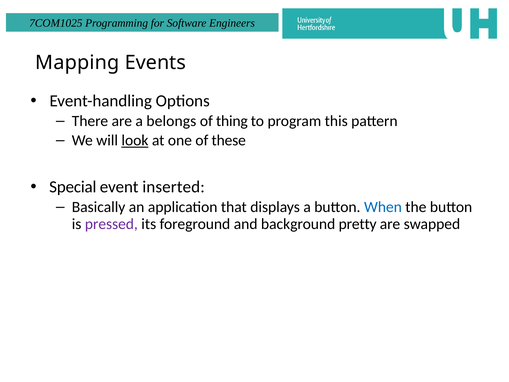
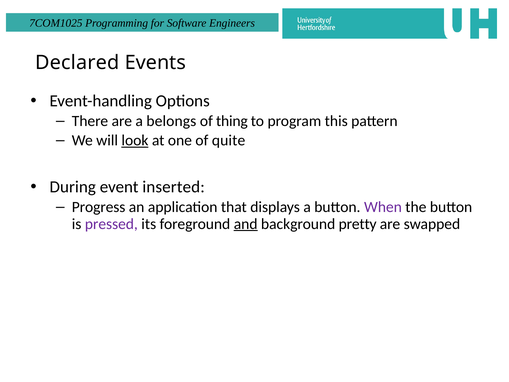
Mapping: Mapping -> Declared (77, 62)
these: these -> quite (229, 140)
Special: Special -> During (73, 187)
Basically: Basically -> Progress (99, 207)
When colour: blue -> purple (383, 207)
and underline: none -> present (246, 224)
